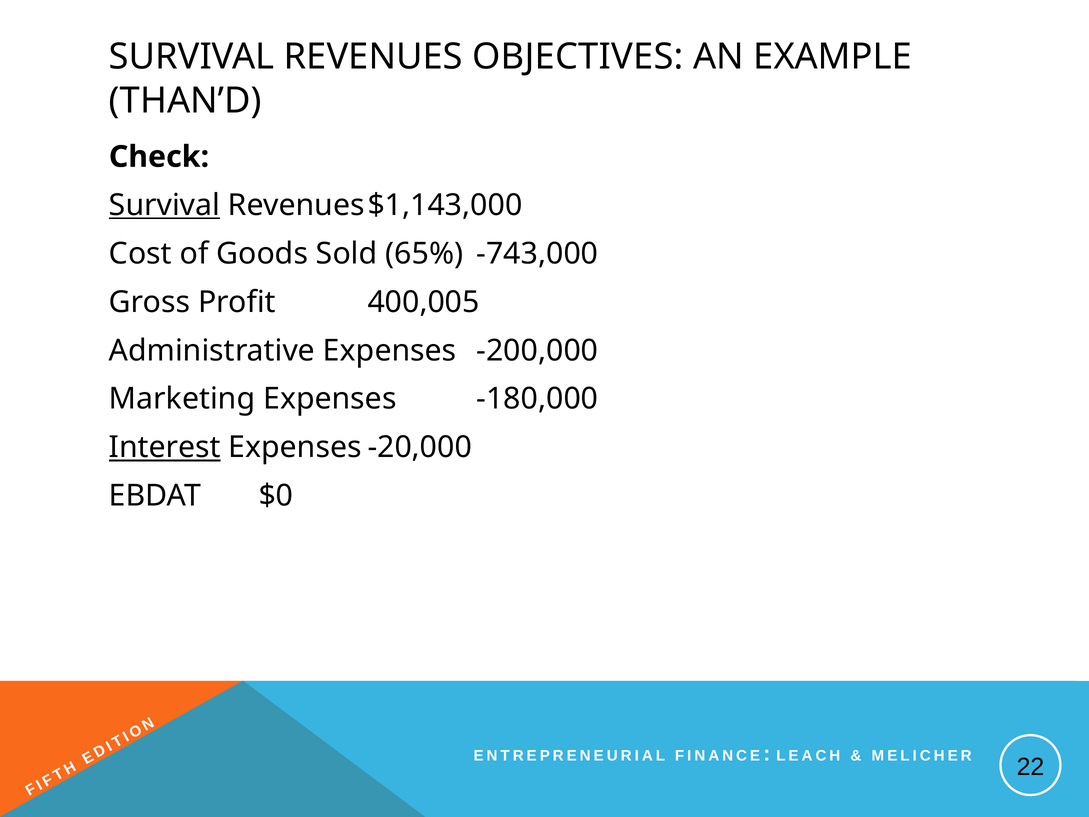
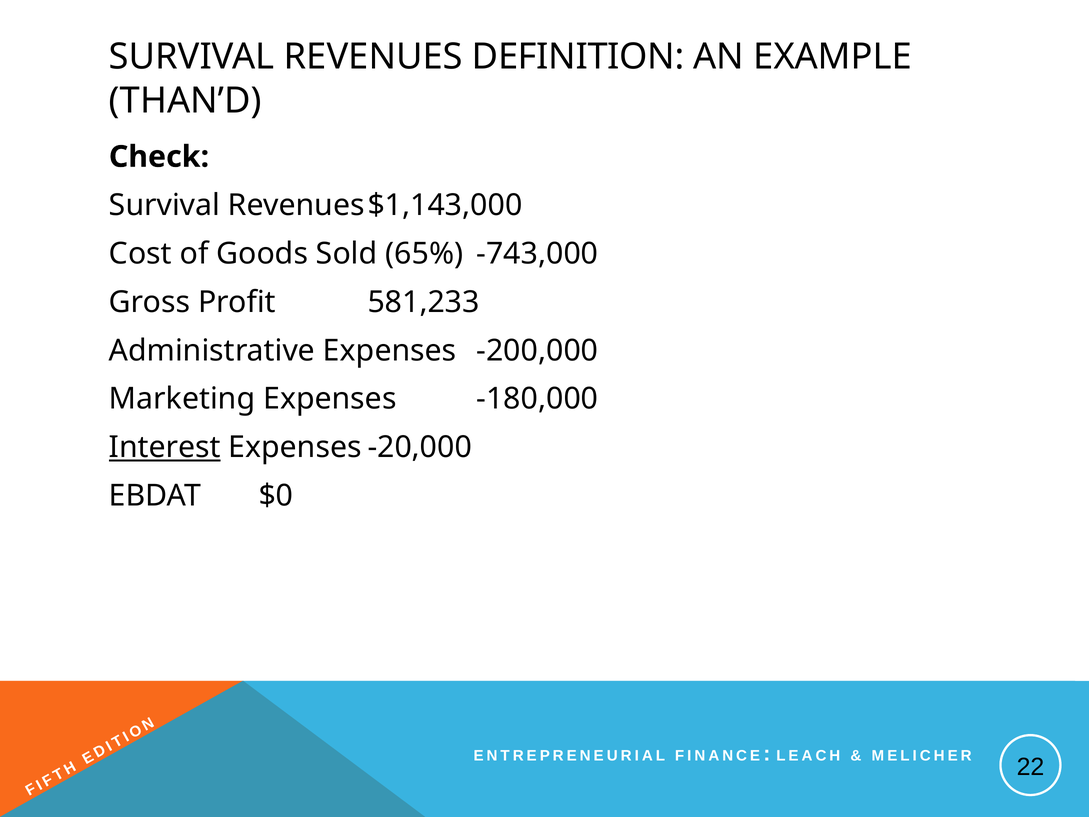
OBJECTIVES: OBJECTIVES -> DEFINITION (578, 57)
Survival underline: present -> none (165, 205)
400,005: 400,005 -> 581,233 (424, 302)
